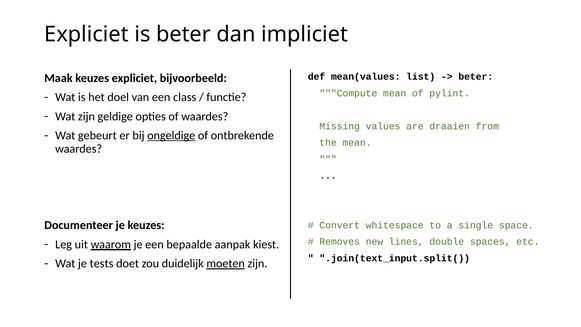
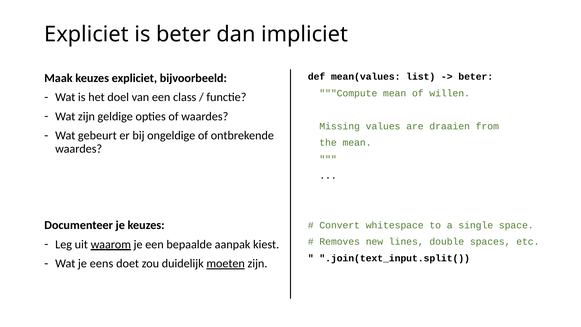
pylint: pylint -> willen (450, 93)
ongeldige underline: present -> none (171, 135)
tests: tests -> eens (102, 263)
